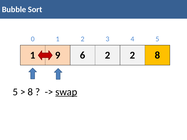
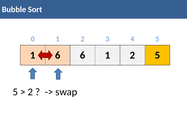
1 9: 9 -> 6 (58, 55)
6 2: 2 -> 1 (108, 55)
2 8: 8 -> 5 (157, 55)
8: 8 -> 2 (30, 92)
swap underline: present -> none (66, 92)
